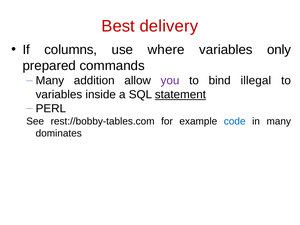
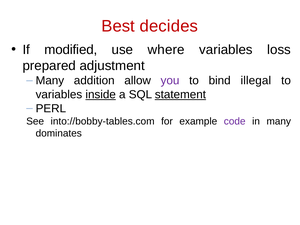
delivery: delivery -> decides (169, 26)
columns: columns -> modified (71, 50)
only: only -> loss (279, 50)
commands: commands -> adjustment (112, 66)
inside underline: none -> present (101, 95)
rest://bobby-tables.com: rest://bobby-tables.com -> into://bobby-tables.com (103, 121)
code colour: blue -> purple (235, 121)
